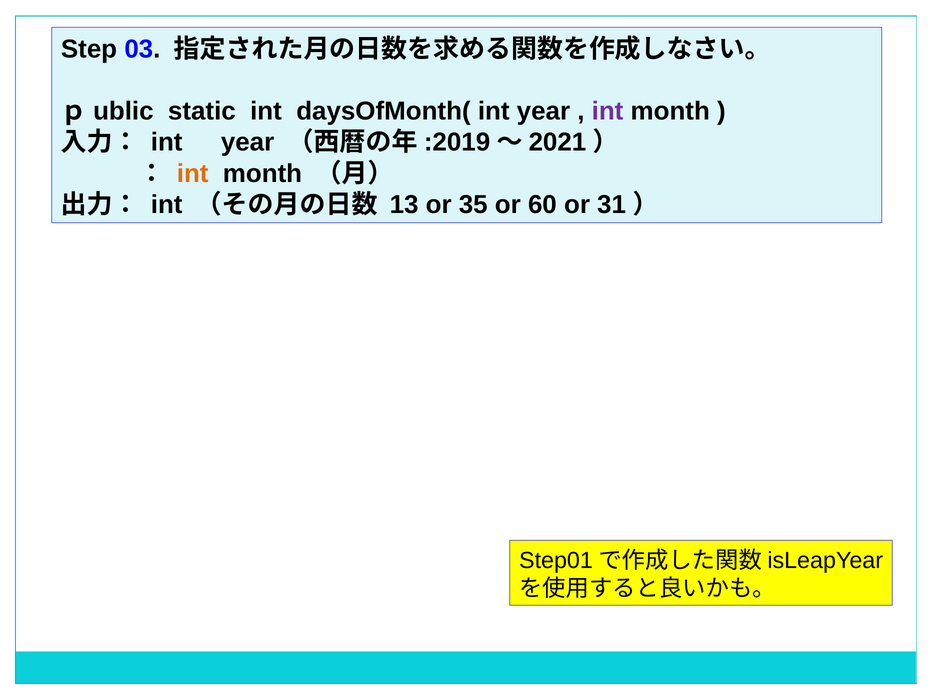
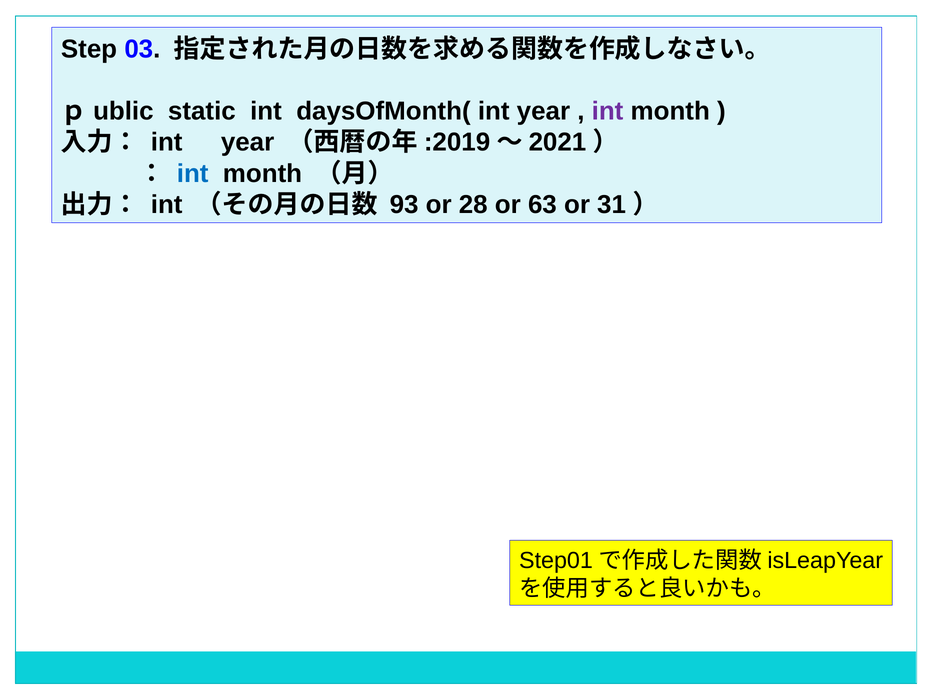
int colour: orange -> blue (193, 174)
13: 13 -> 93 (404, 205)
35: 35 -> 28 (473, 205)
60: 60 -> 63 (542, 205)
